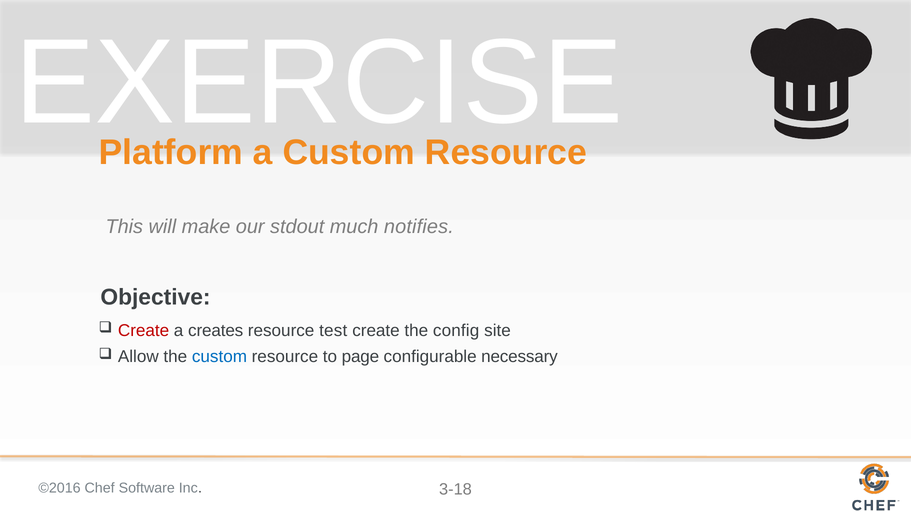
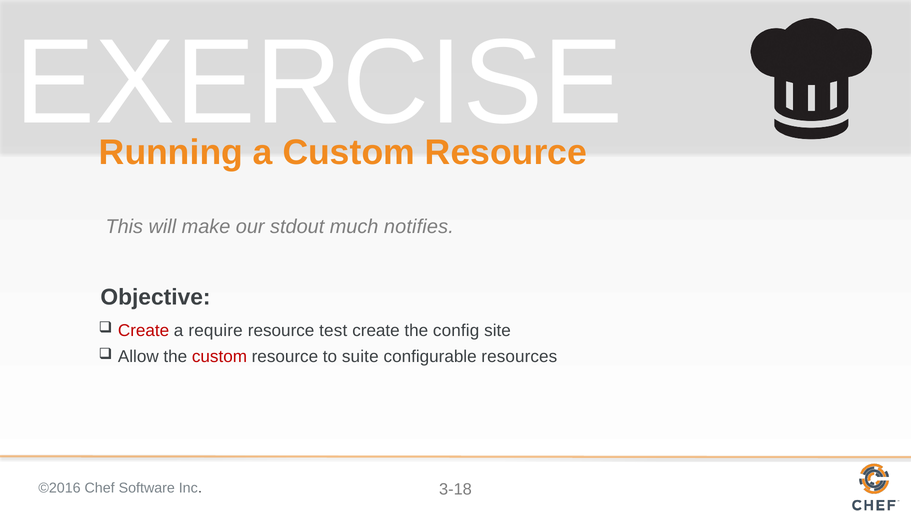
Platform: Platform -> Running (171, 153)
creates: creates -> require (216, 331)
custom colour: blue -> red (219, 357)
page: page -> suite (360, 357)
necessary: necessary -> resources (519, 357)
